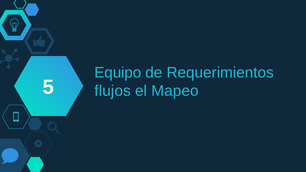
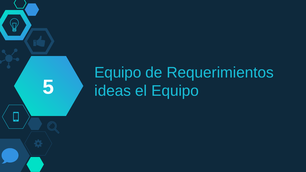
flujos: flujos -> ideas (113, 91)
el Mapeo: Mapeo -> Equipo (175, 91)
